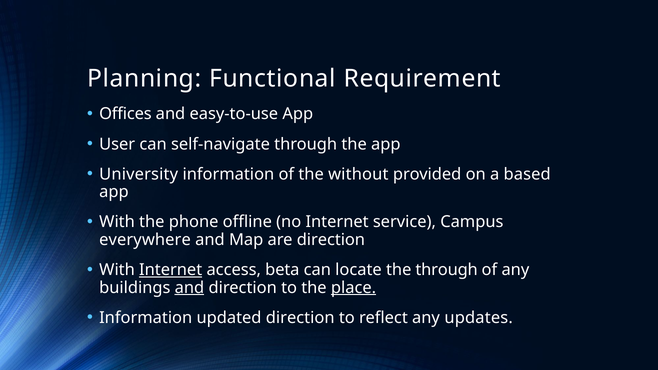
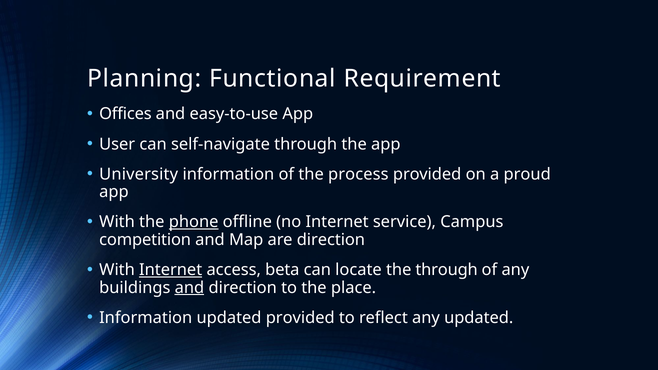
without: without -> process (358, 174)
based: based -> proud (527, 174)
phone underline: none -> present (194, 222)
everywhere: everywhere -> competition (145, 240)
place underline: present -> none (354, 288)
updated direction: direction -> provided (300, 318)
any updates: updates -> updated (479, 318)
